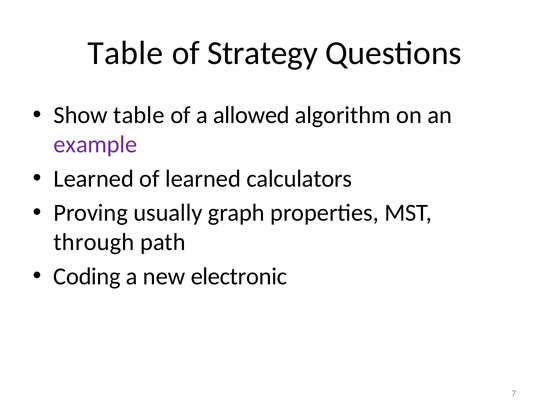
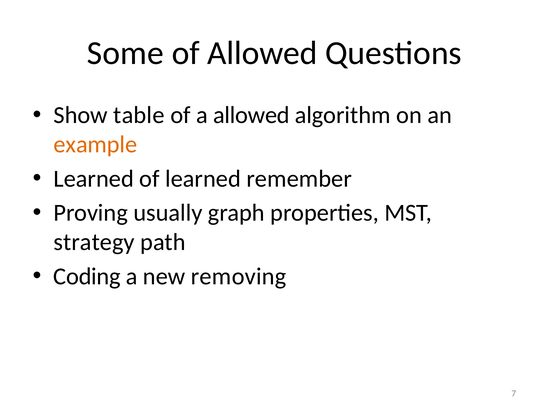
Table: Table -> Some (125, 53)
of Strategy: Strategy -> Allowed (262, 53)
example colour: purple -> orange (95, 144)
calculators: calculators -> remember (299, 179)
through: through -> strategy (94, 242)
electronic: electronic -> removing (239, 276)
